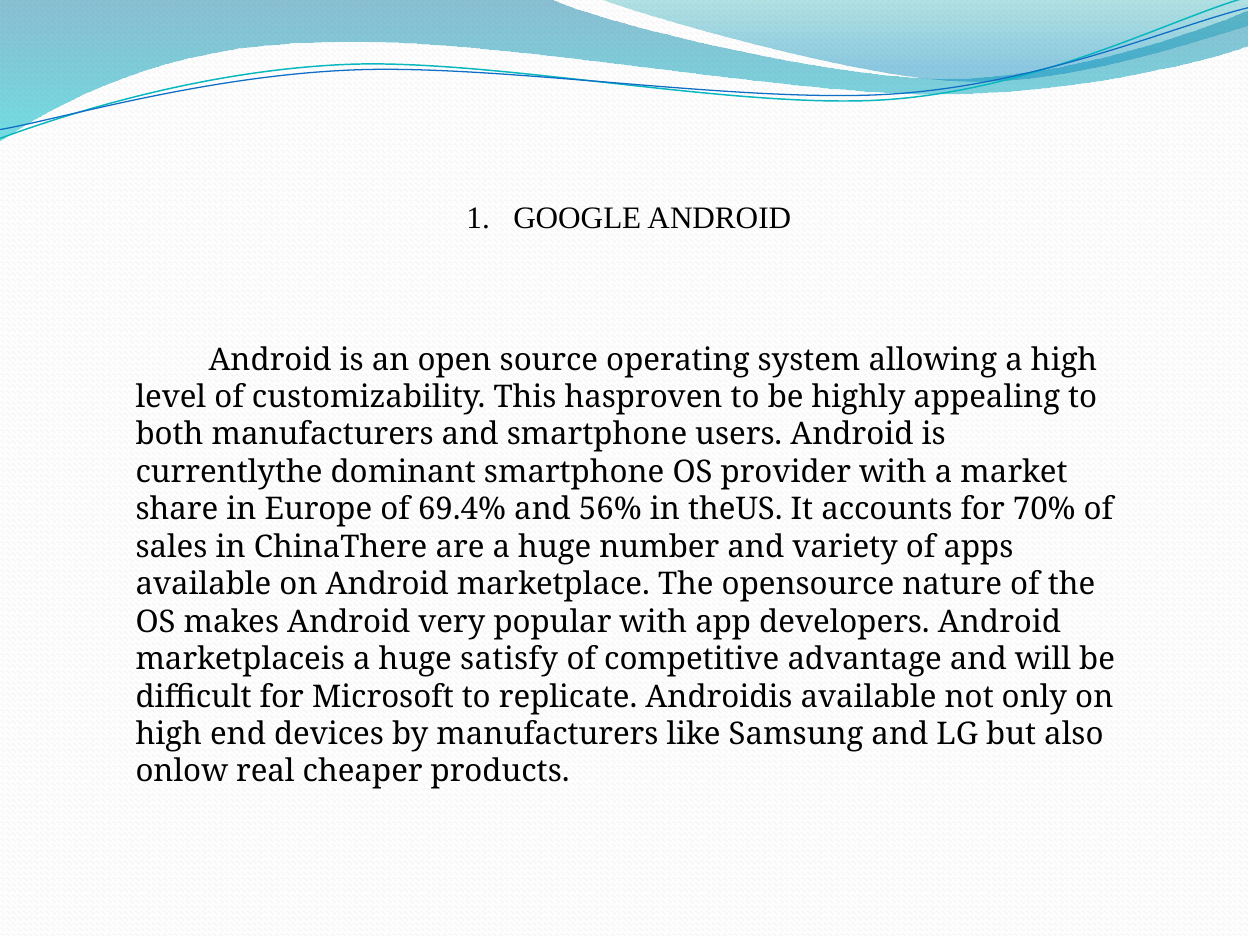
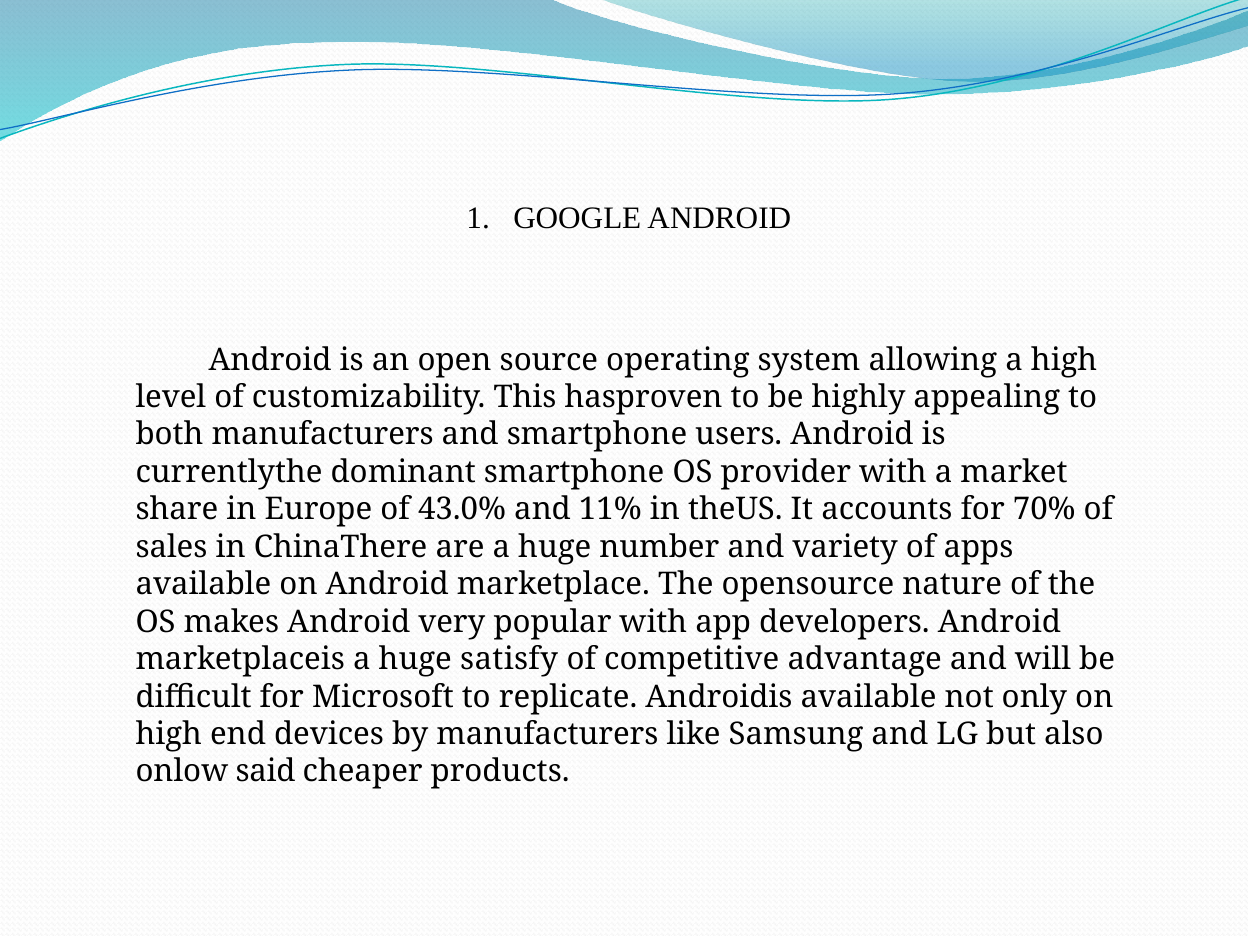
69.4%: 69.4% -> 43.0% (462, 510)
56%: 56% -> 11% (610, 510)
real: real -> said (266, 772)
